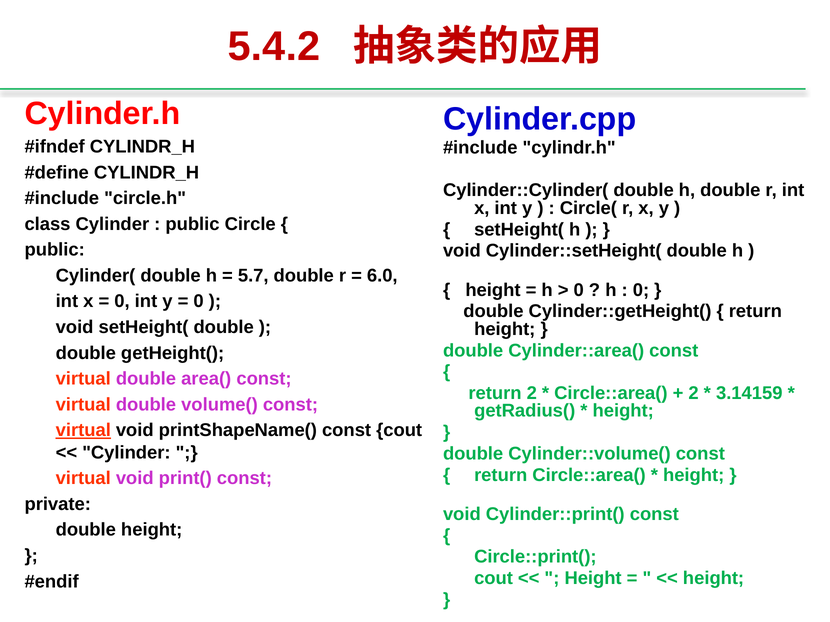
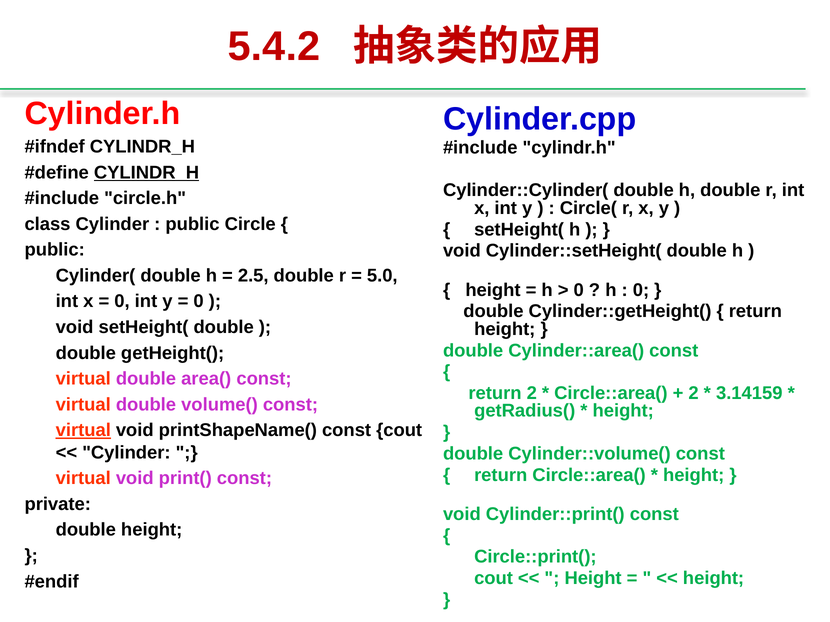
CYLINDR_H underline: none -> present (147, 173)
5.7: 5.7 -> 2.5 (253, 276)
6.0: 6.0 -> 5.0 (382, 276)
